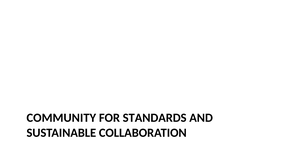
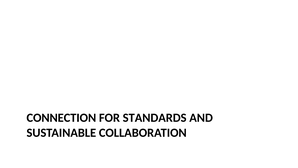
COMMUNITY: COMMUNITY -> CONNECTION (61, 118)
